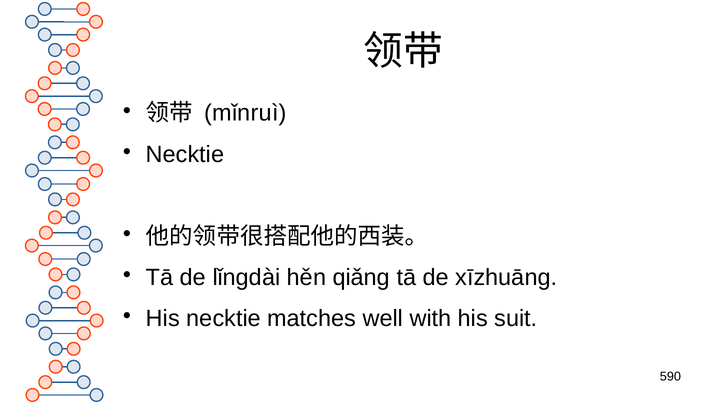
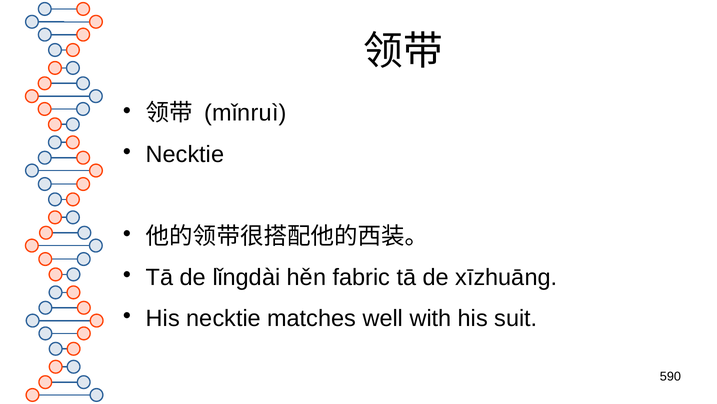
qiǎng: qiǎng -> fabric (361, 277)
